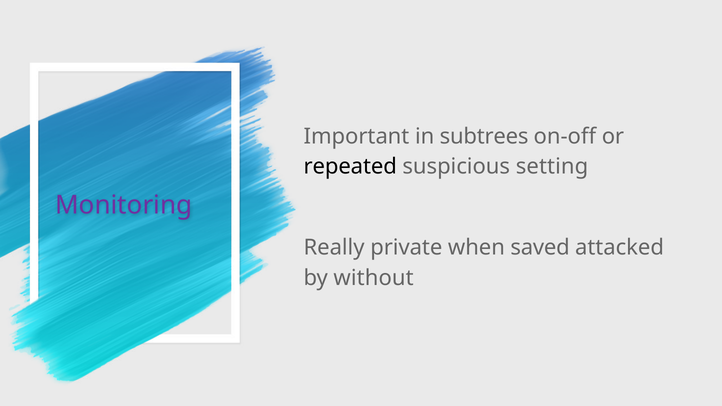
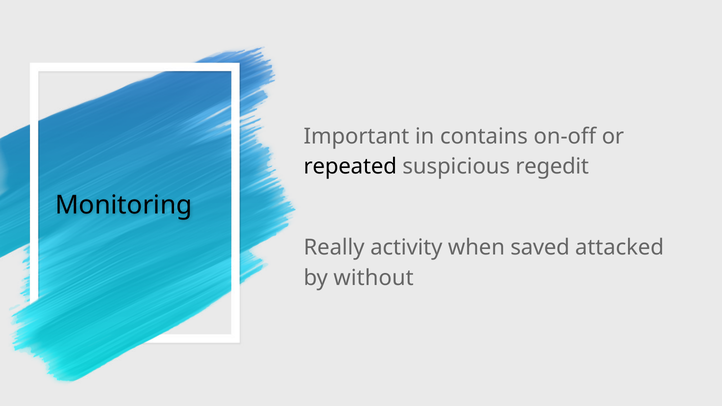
subtrees: subtrees -> contains (484, 136)
setting: setting -> regedit (552, 167)
Monitoring colour: purple -> black (124, 205)
private: private -> activity (406, 248)
